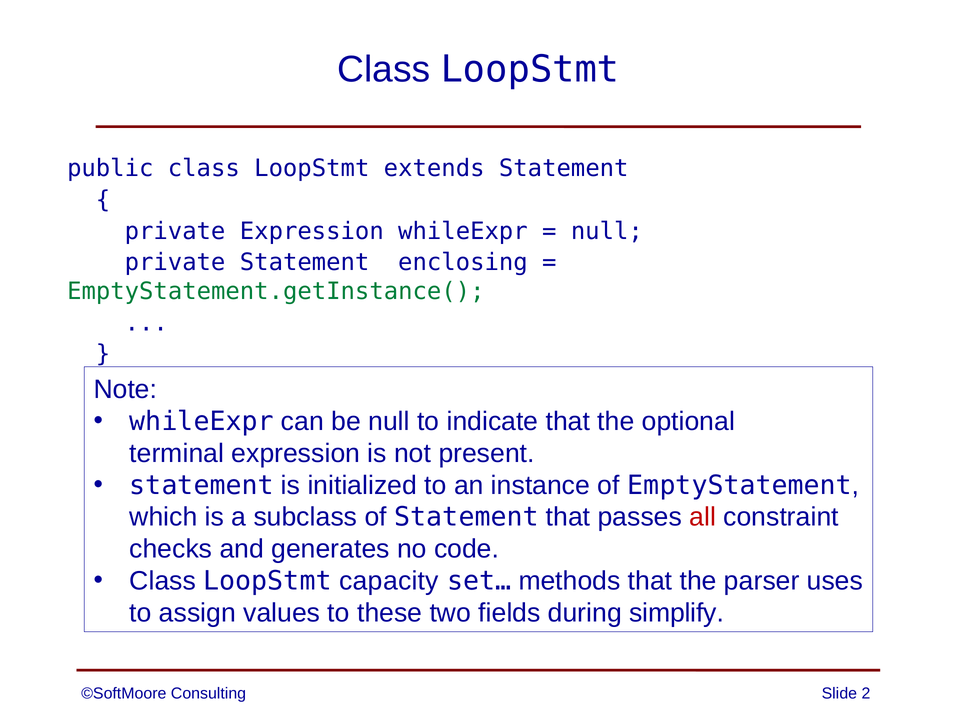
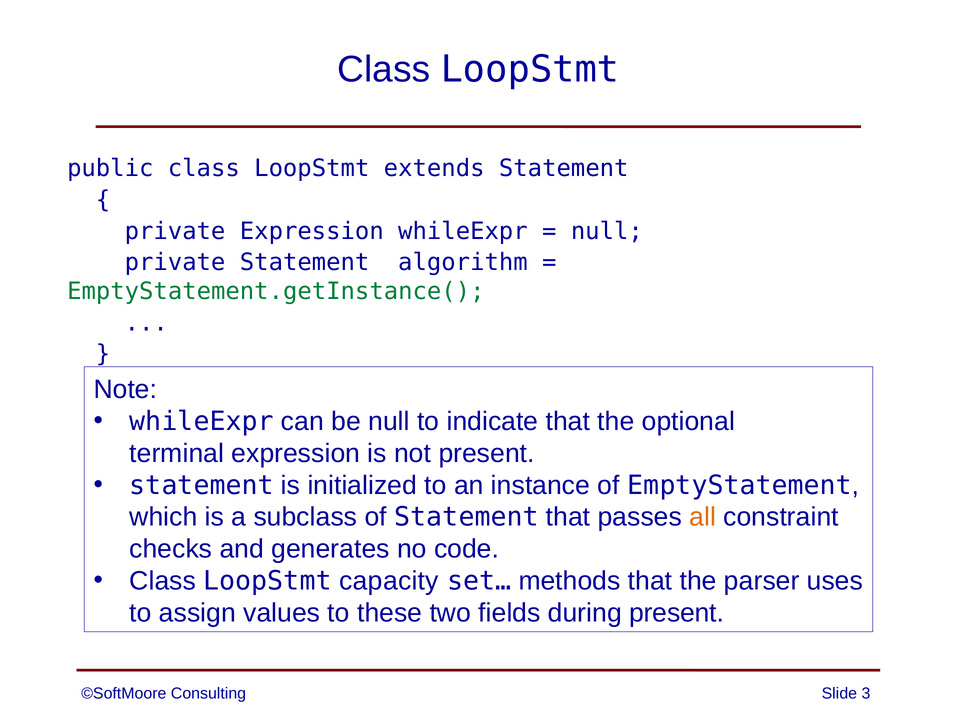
enclosing: enclosing -> algorithm (463, 262)
all colour: red -> orange (703, 517)
during simplify: simplify -> present (677, 613)
2: 2 -> 3 (866, 693)
